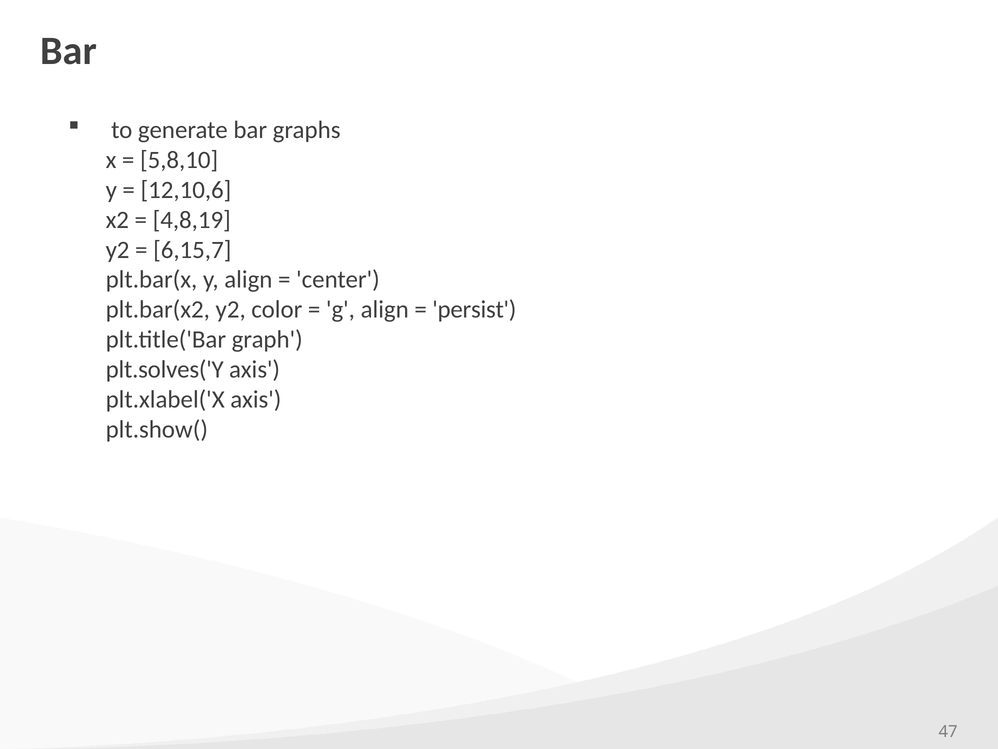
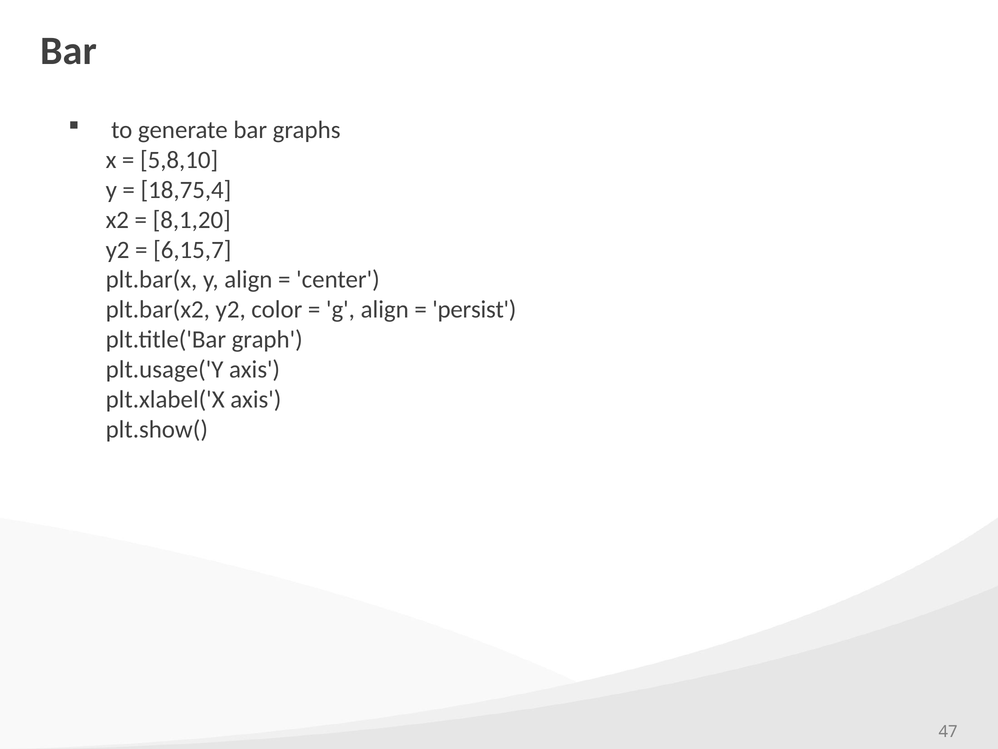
12,10,6: 12,10,6 -> 18,75,4 (186, 190)
4,8,19: 4,8,19 -> 8,1,20 (192, 220)
plt.solves('Y: plt.solves('Y -> plt.usage('Y (165, 369)
